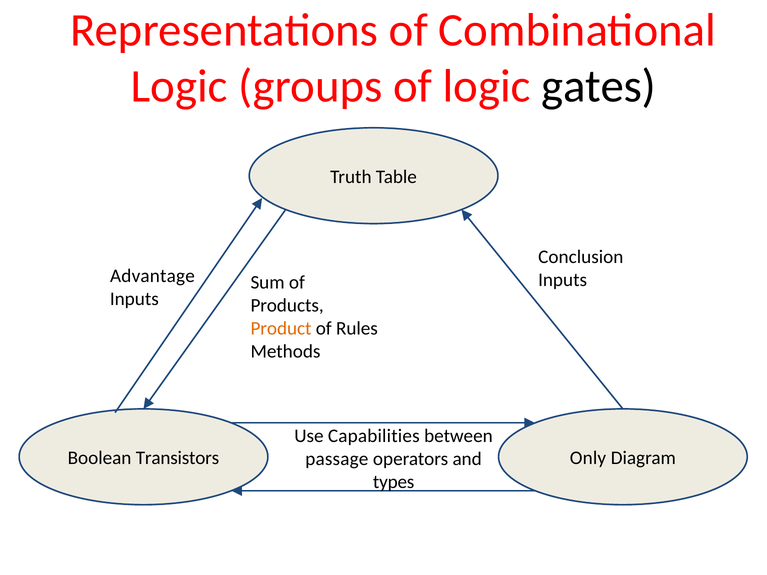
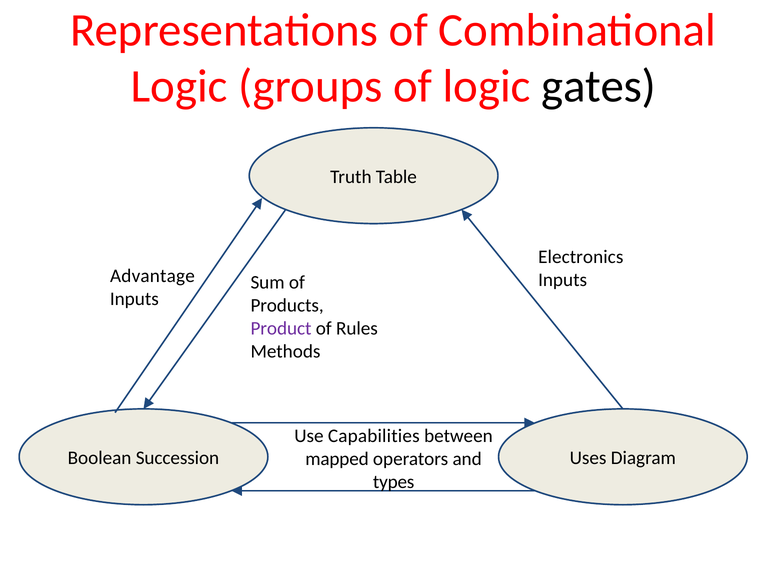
Conclusion: Conclusion -> Electronics (581, 257)
Product colour: orange -> purple (281, 329)
Transistors: Transistors -> Succession (177, 458)
Only: Only -> Uses (588, 458)
passage: passage -> mapped (337, 459)
